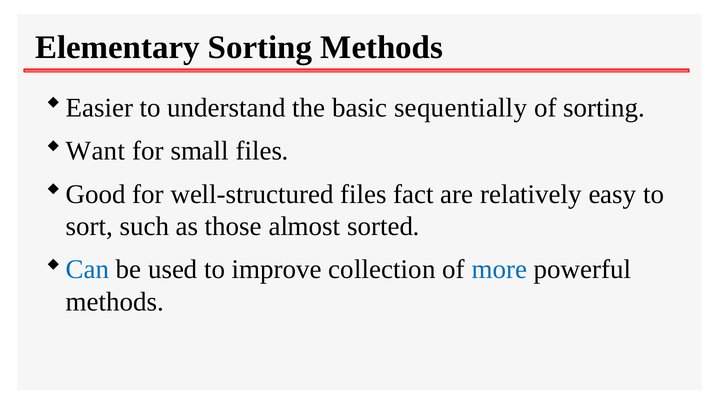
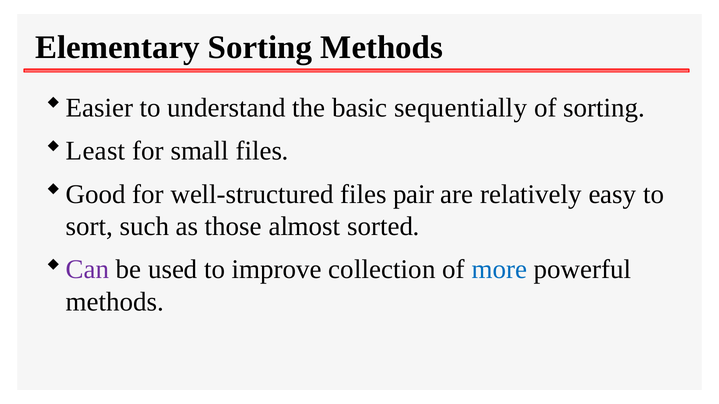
Want: Want -> Least (96, 151)
fact: fact -> pair (414, 194)
Can colour: blue -> purple (87, 270)
